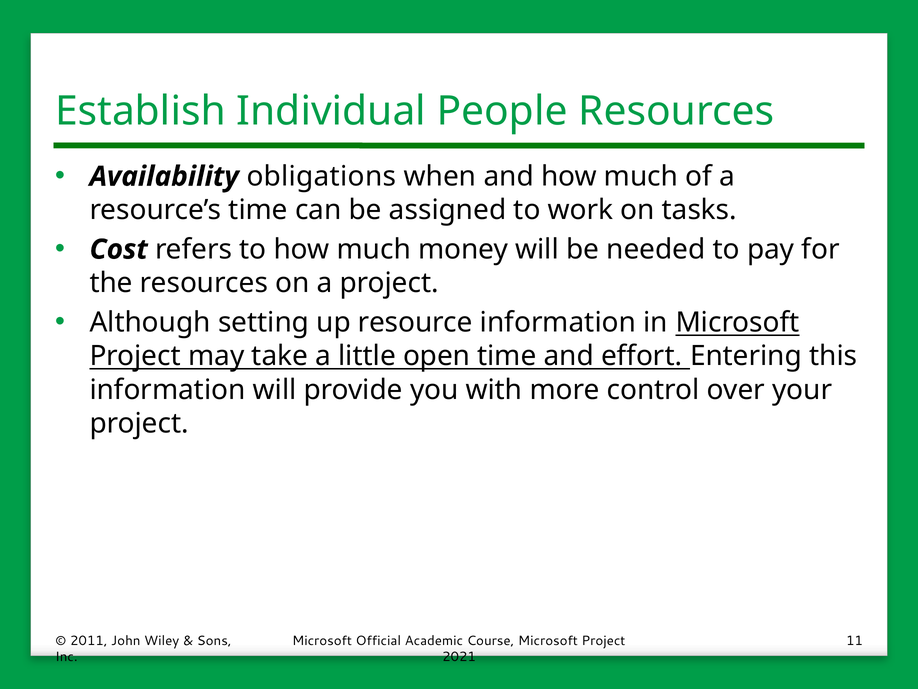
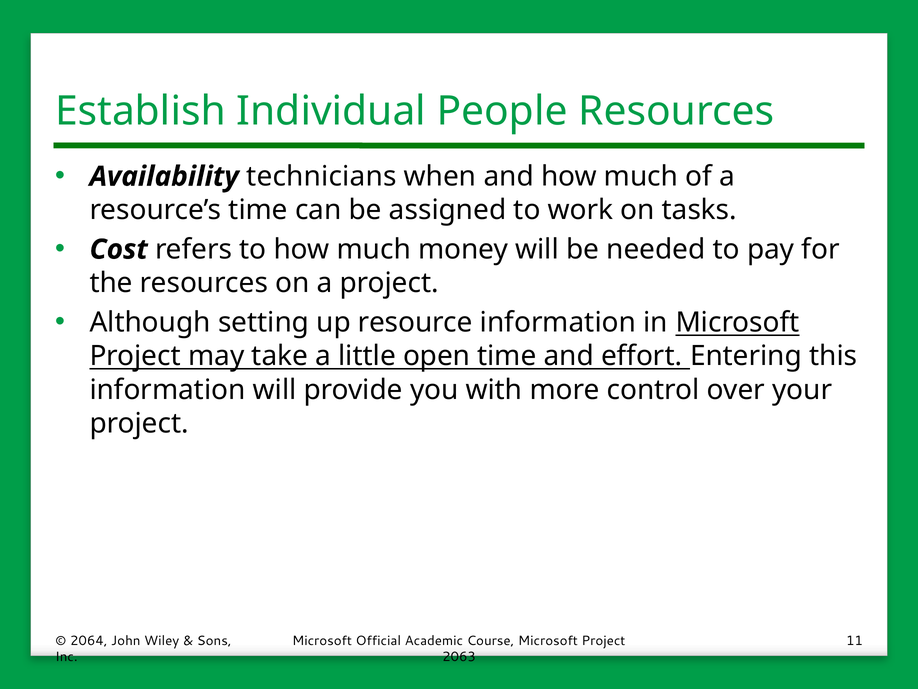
obligations: obligations -> technicians (321, 176)
2011: 2011 -> 2064 (89, 641)
2021: 2021 -> 2063 (459, 657)
